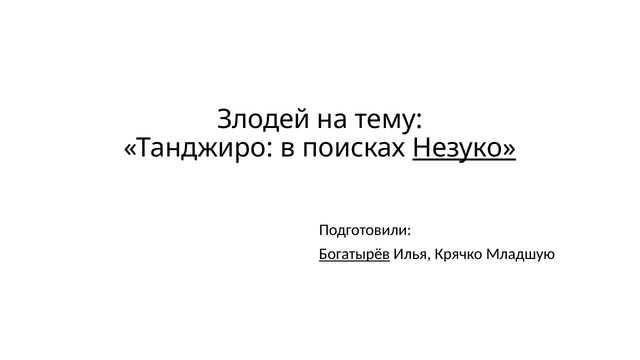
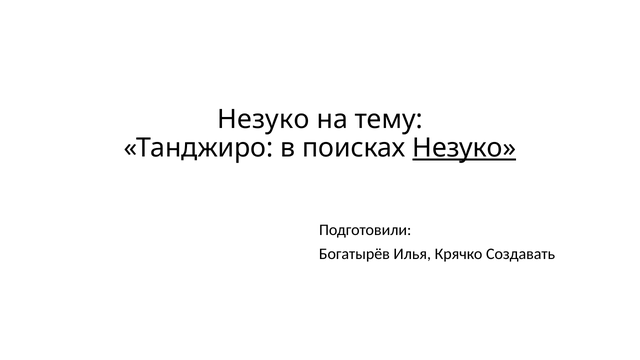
Злодей: Злодей -> Незуко (263, 119)
Богатырёв underline: present -> none (354, 254)
Младшую: Младшую -> Создавать (521, 254)
